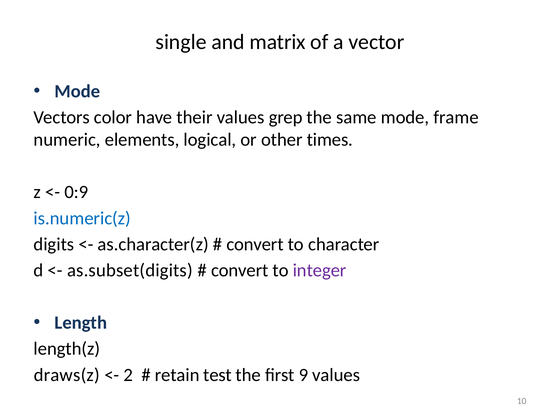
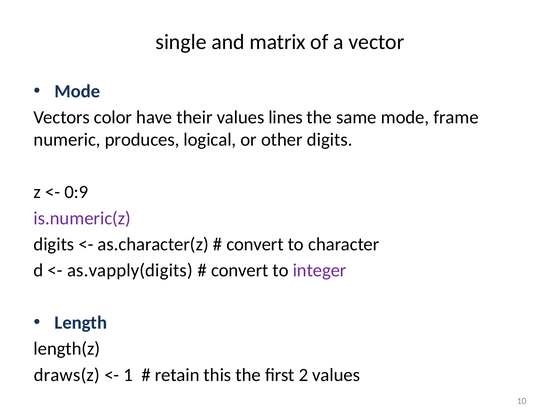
grep: grep -> lines (286, 117)
elements: elements -> produces (142, 140)
other times: times -> digits (330, 140)
is.numeric(z colour: blue -> purple (82, 218)
as.subset(digits: as.subset(digits -> as.vapply(digits (130, 270)
2: 2 -> 1 (128, 375)
test: test -> this (217, 375)
9: 9 -> 2 (303, 375)
